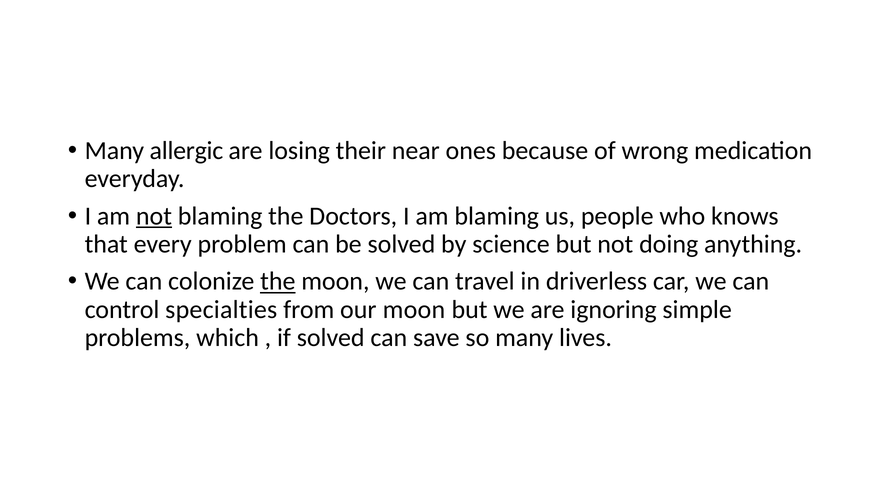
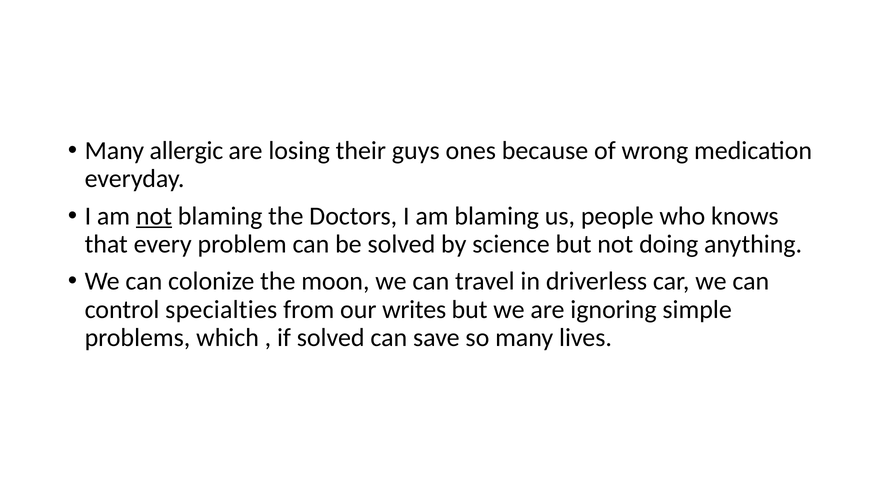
near: near -> guys (416, 151)
the underline: present -> none (278, 282)
our moon: moon -> writes (414, 310)
